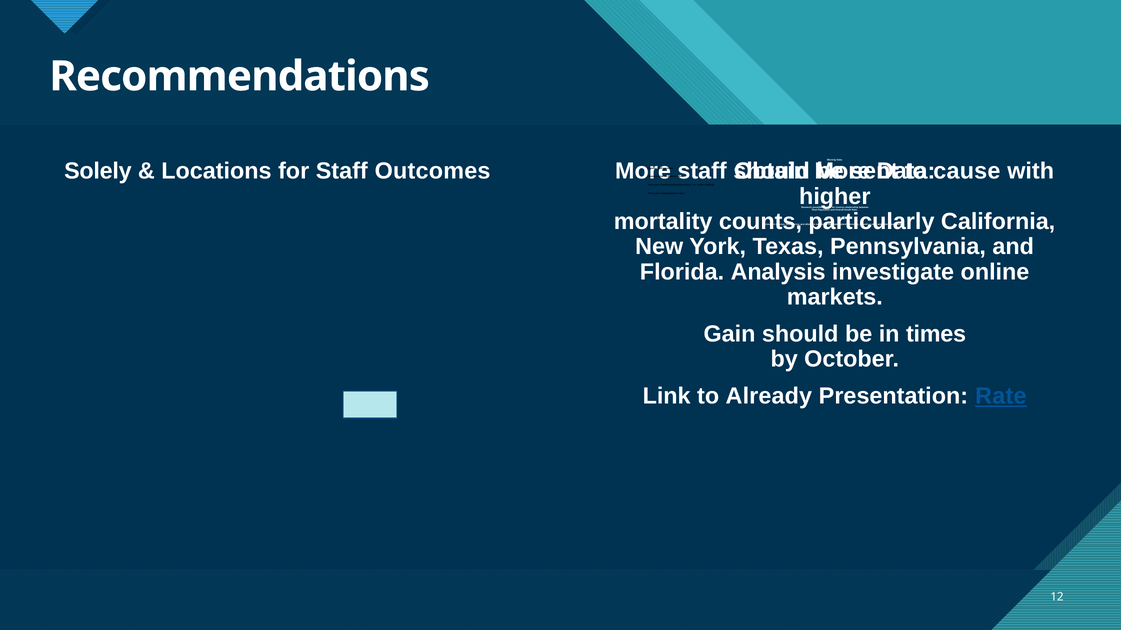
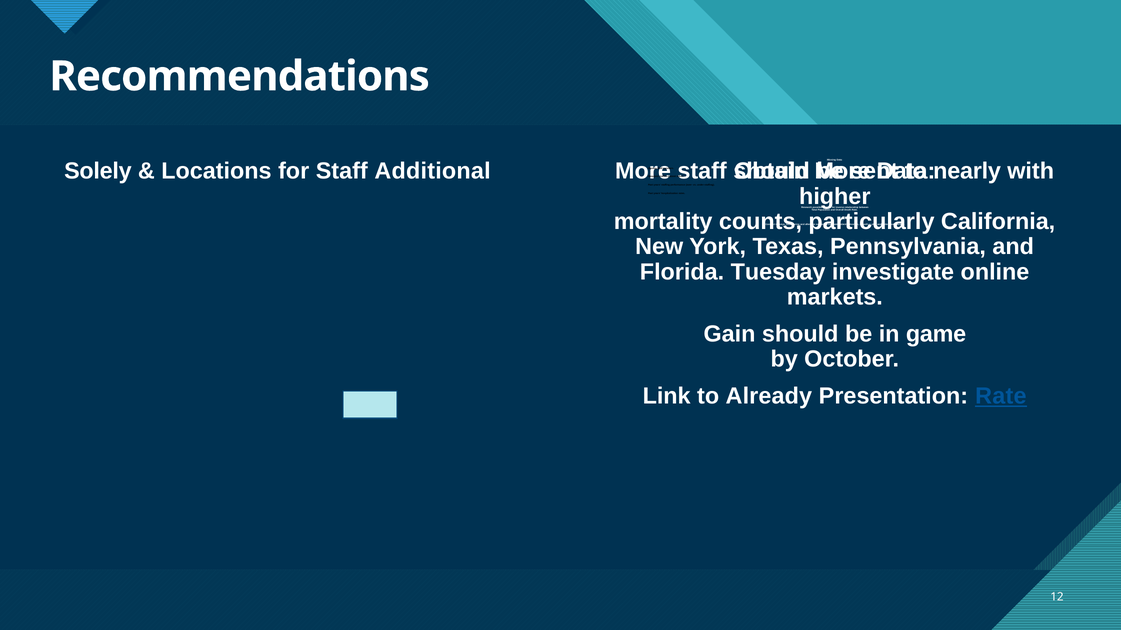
Staff Outcomes: Outcomes -> Additional (433, 171)
cause: cause -> nearly (967, 171)
Analysis: Analysis -> Tuesday (778, 272)
times: times -> game (936, 334)
